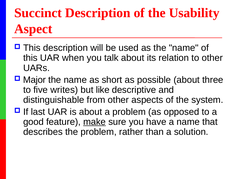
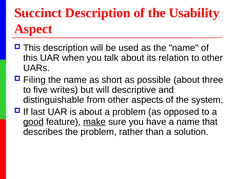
Major: Major -> Filing (34, 80)
but like: like -> will (103, 90)
good underline: none -> present (33, 121)
